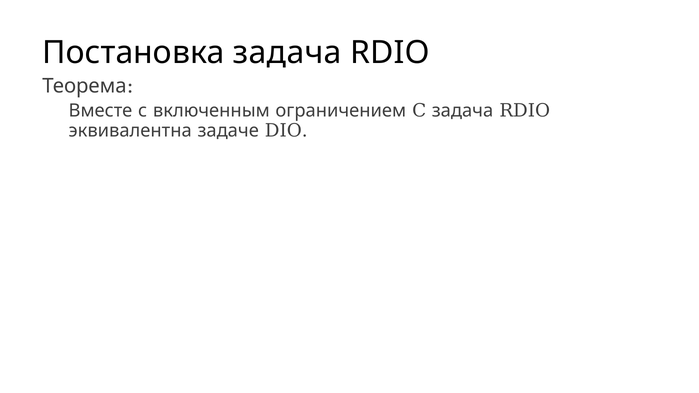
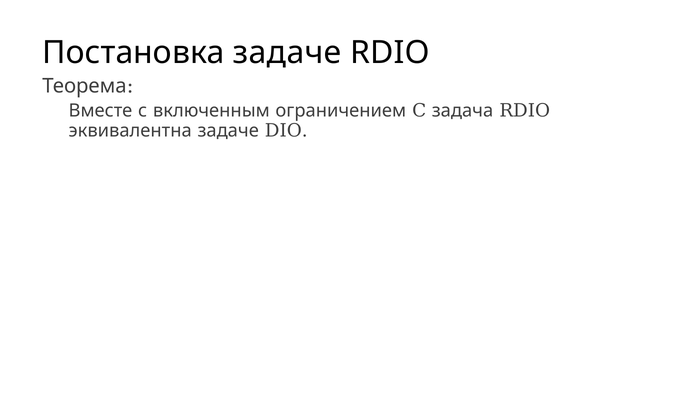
Постановка задача: задача -> задаче (287, 53)
